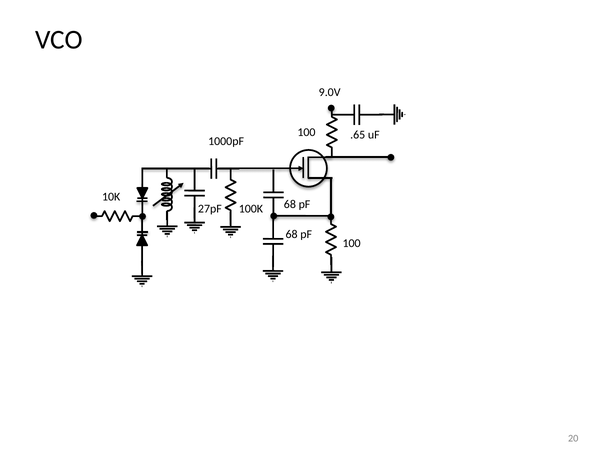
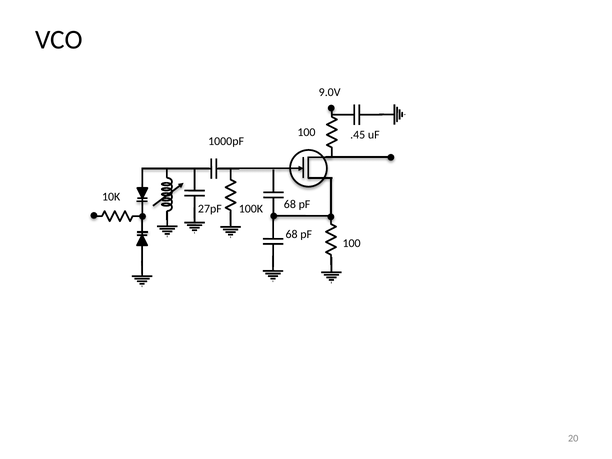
.65: .65 -> .45 (358, 135)
